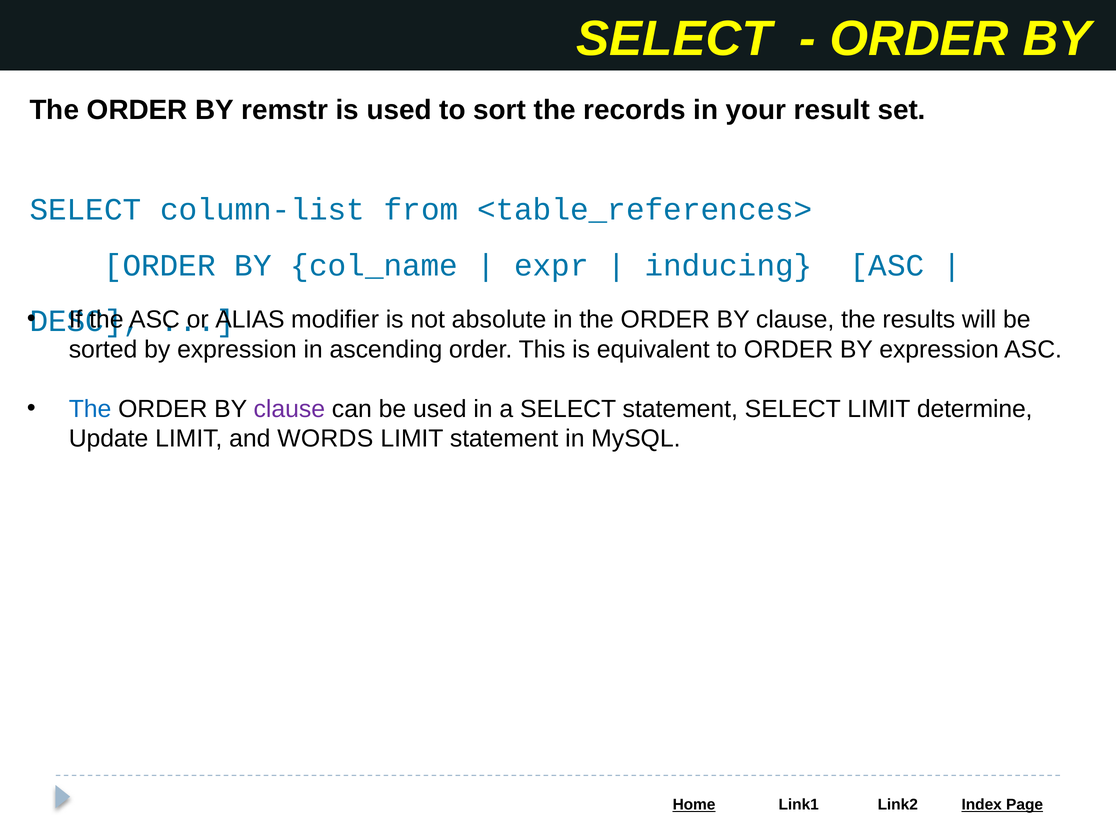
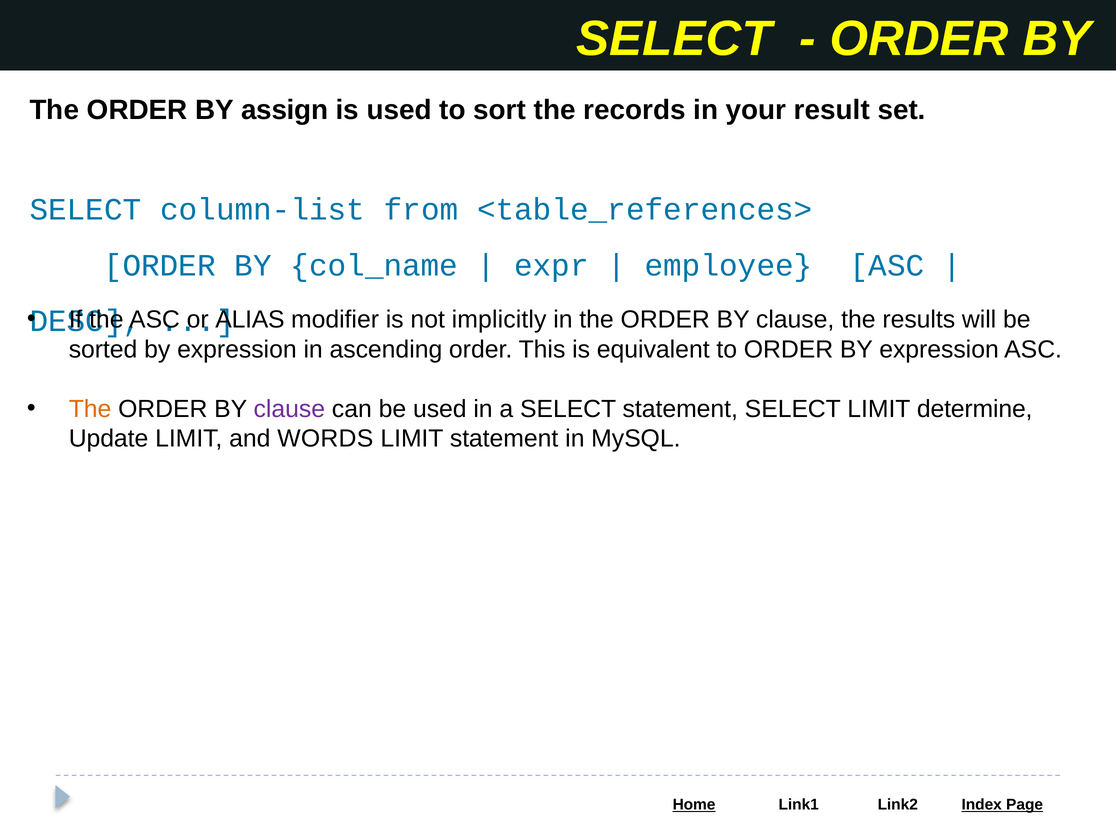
remstr: remstr -> assign (285, 110)
inducing: inducing -> employee (729, 265)
absolute: absolute -> implicitly (499, 320)
The colour: blue -> orange (90, 409)
